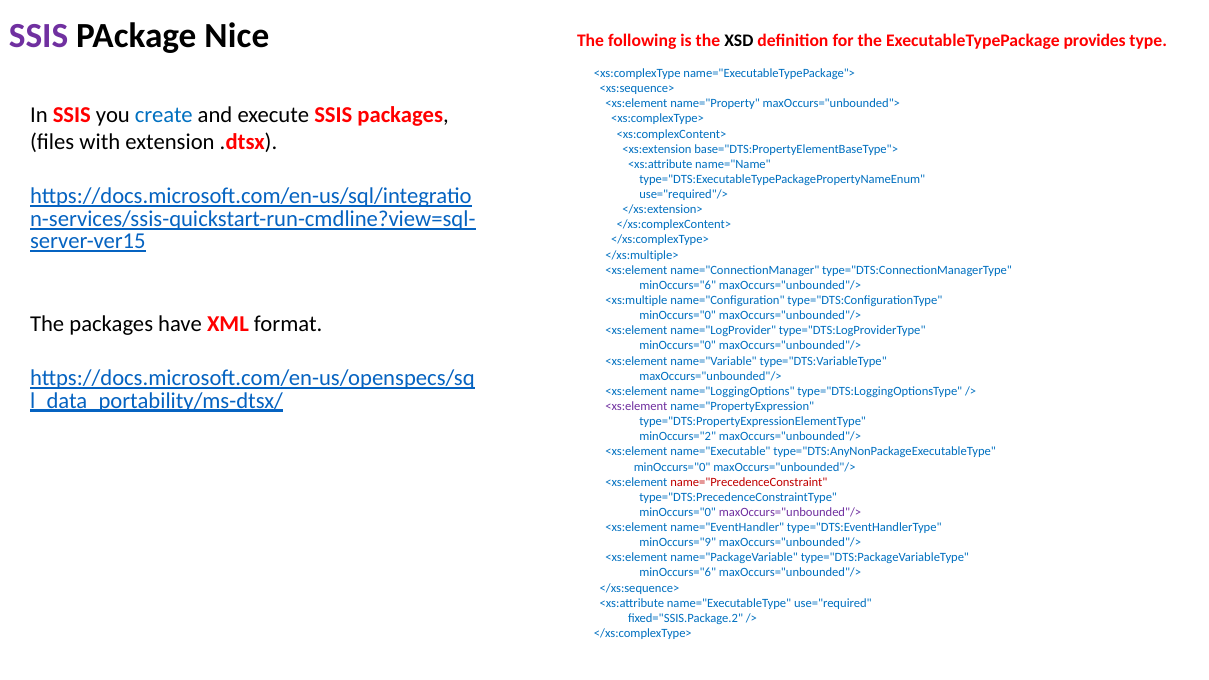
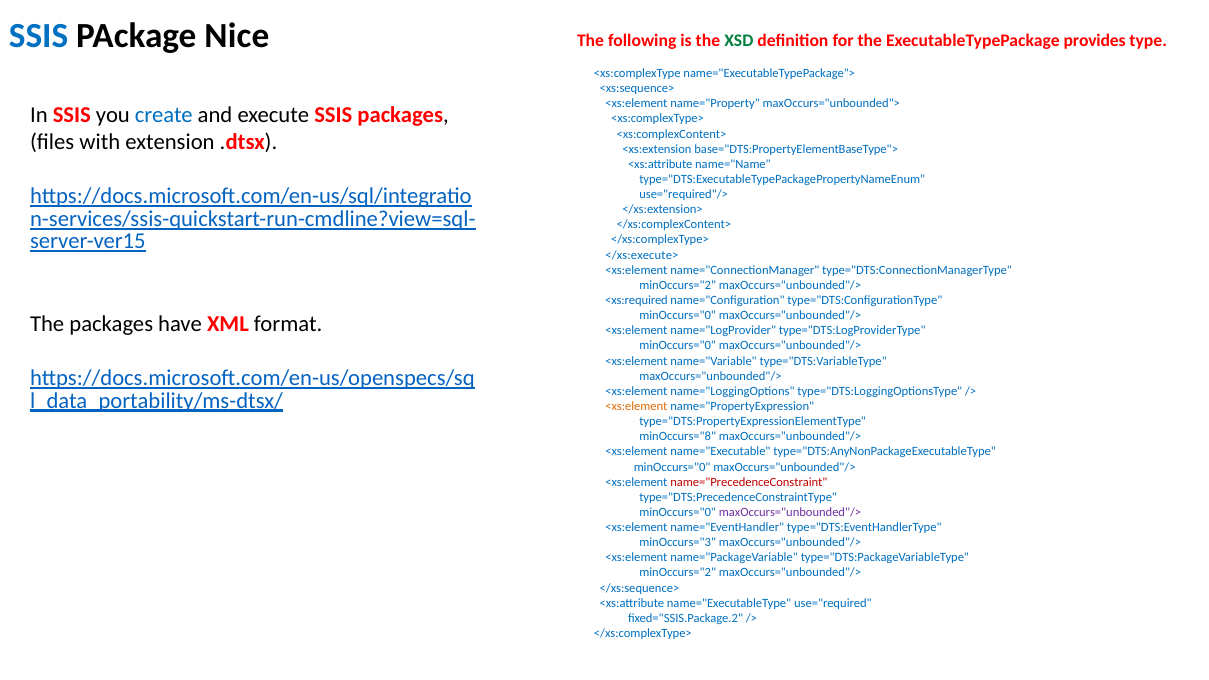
SSIS colour: purple -> blue (39, 36)
XSD colour: black -> green (739, 40)
</xs:multiple>: </xs:multiple> -> </xs:execute> (642, 255)
minOccurs="6: minOccurs="6 -> minOccurs="2 (678, 285)
<xs:multiple: <xs:multiple -> <xs:required (636, 300)
<xs:element colour: purple -> orange (636, 406)
minOccurs="2: minOccurs="2 -> minOccurs="8 (678, 437)
minOccurs="9: minOccurs="9 -> minOccurs="3 (678, 543)
minOccurs="6: minOccurs="6 -> minOccurs="2 (678, 573)
